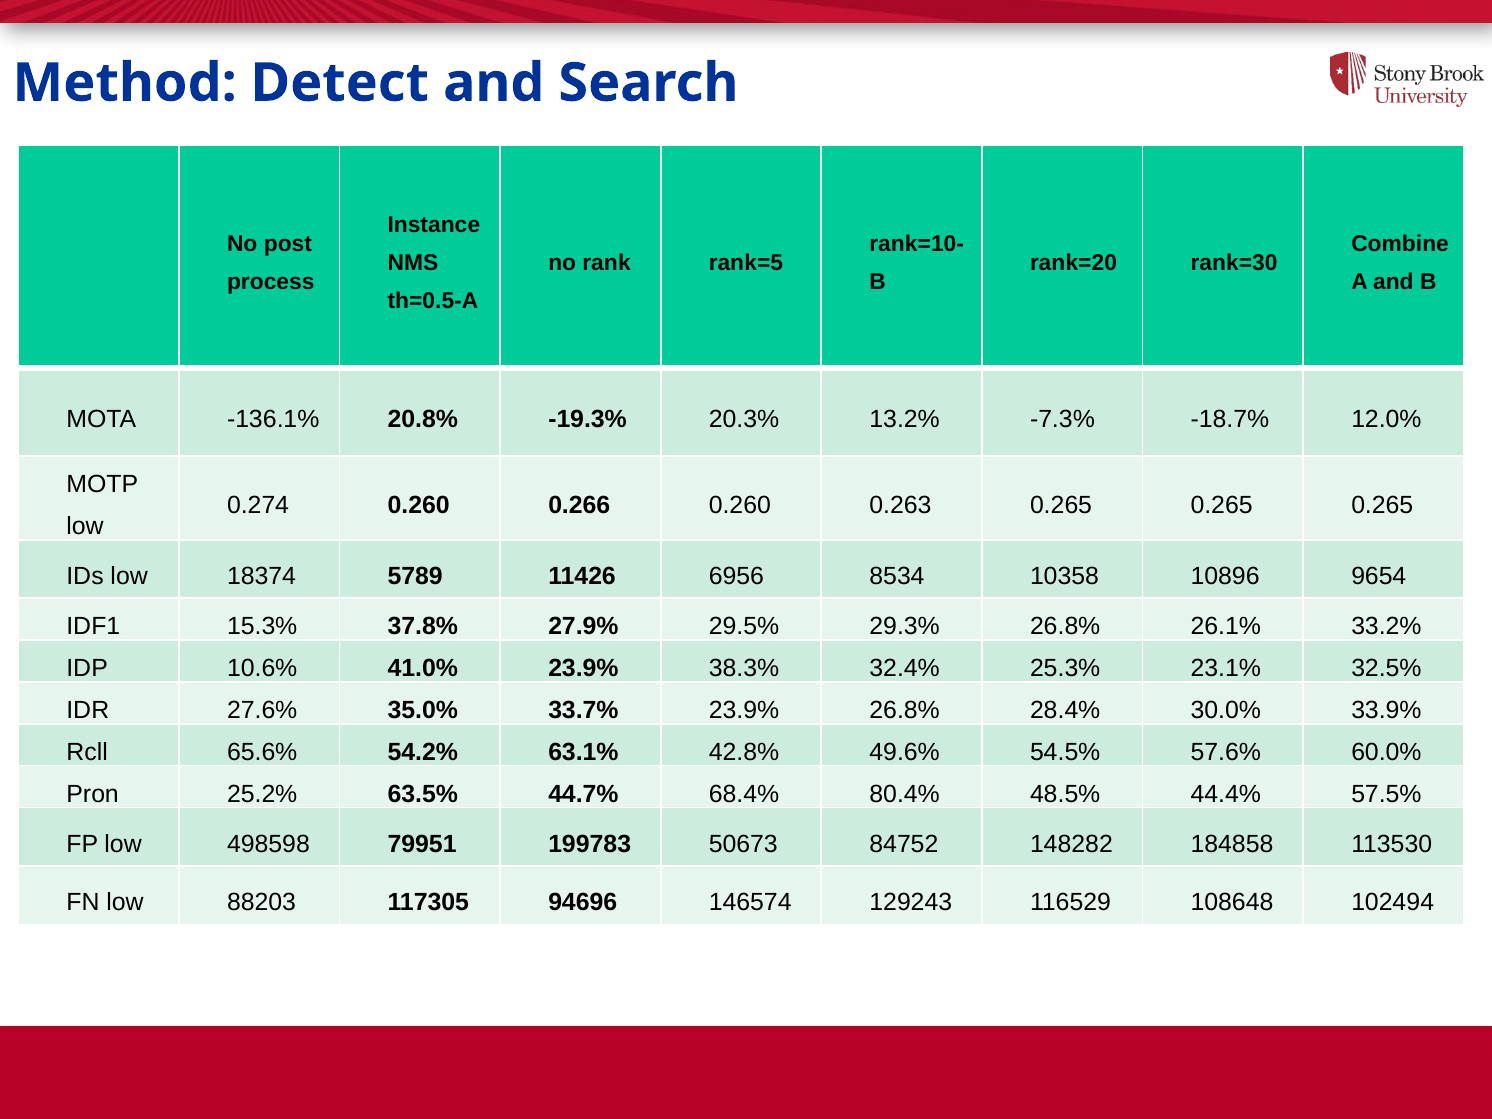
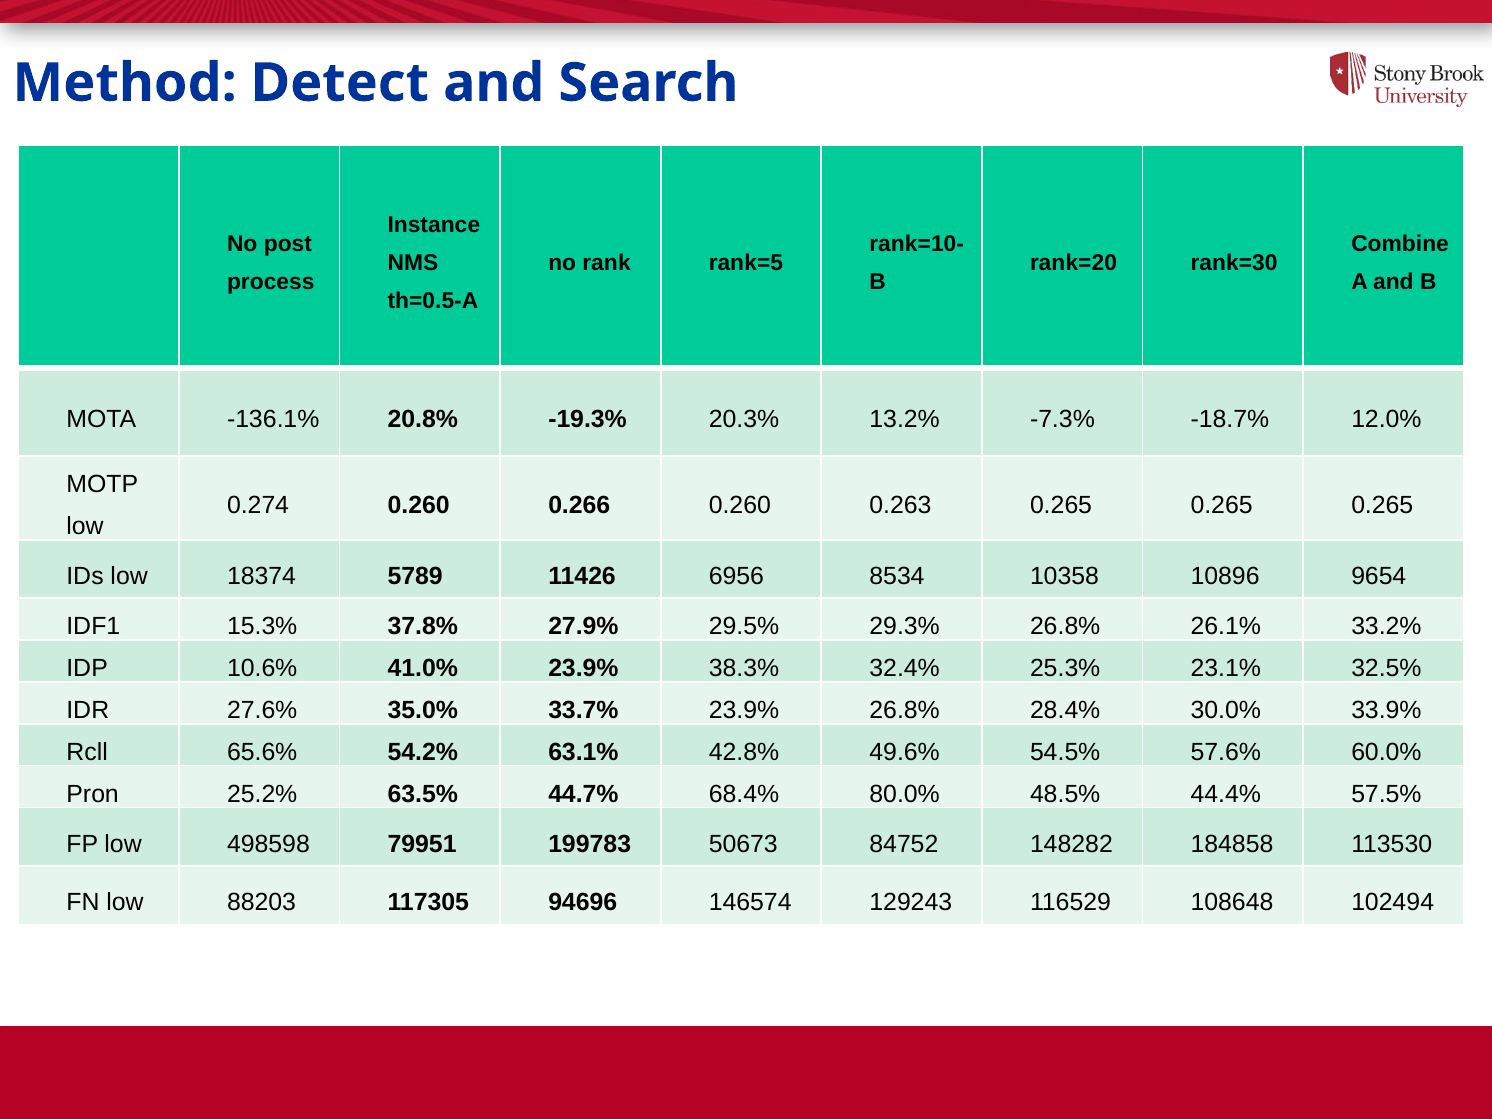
80.4%: 80.4% -> 80.0% (905, 794)
